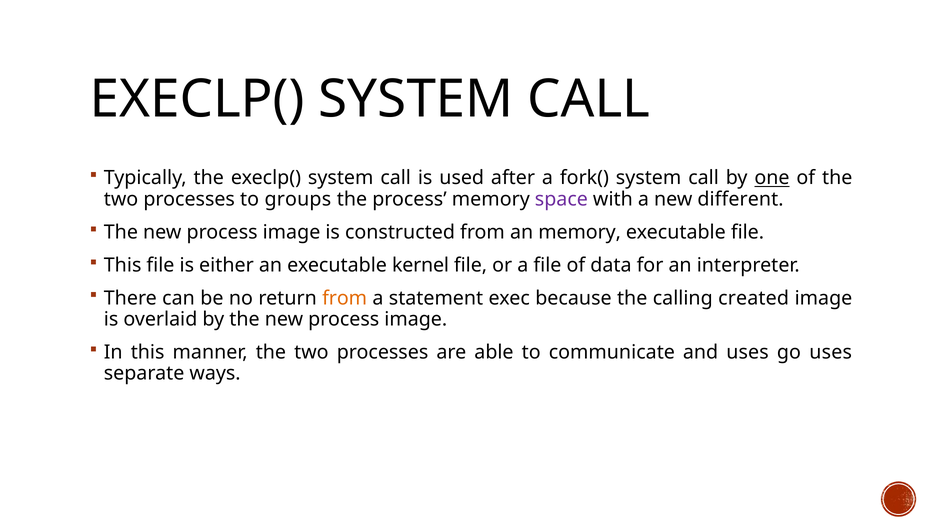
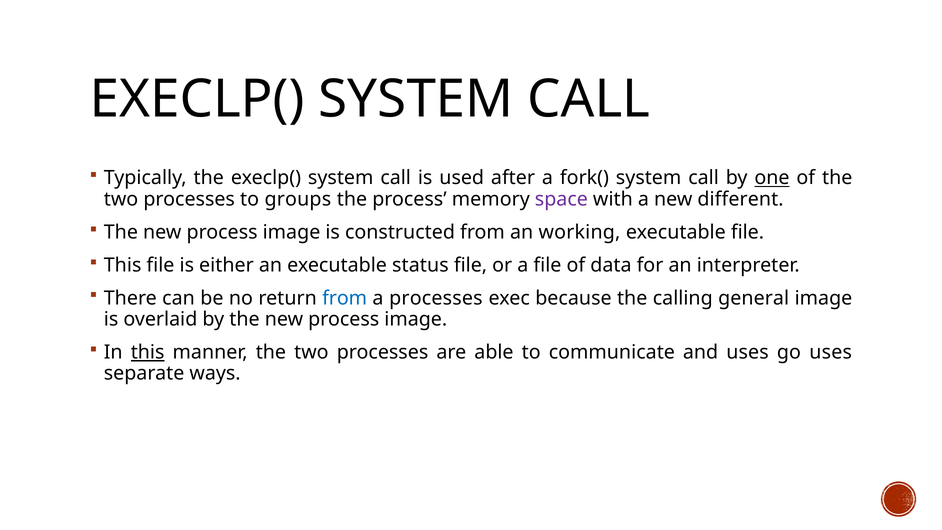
an memory: memory -> working (579, 232)
kernel: kernel -> status (420, 265)
from colour: orange -> blue (345, 298)
a statement: statement -> processes (436, 298)
created: created -> general (754, 298)
this underline: none -> present (148, 352)
